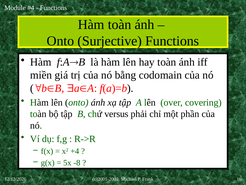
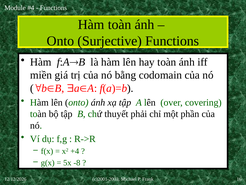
versus: versus -> thuyết (116, 114)
